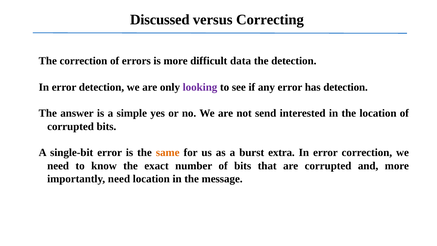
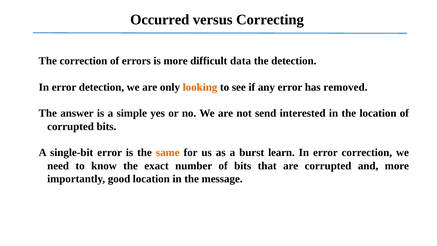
Discussed: Discussed -> Occurred (160, 20)
looking colour: purple -> orange (200, 87)
has detection: detection -> removed (345, 87)
extra: extra -> learn (281, 153)
importantly need: need -> good (119, 179)
